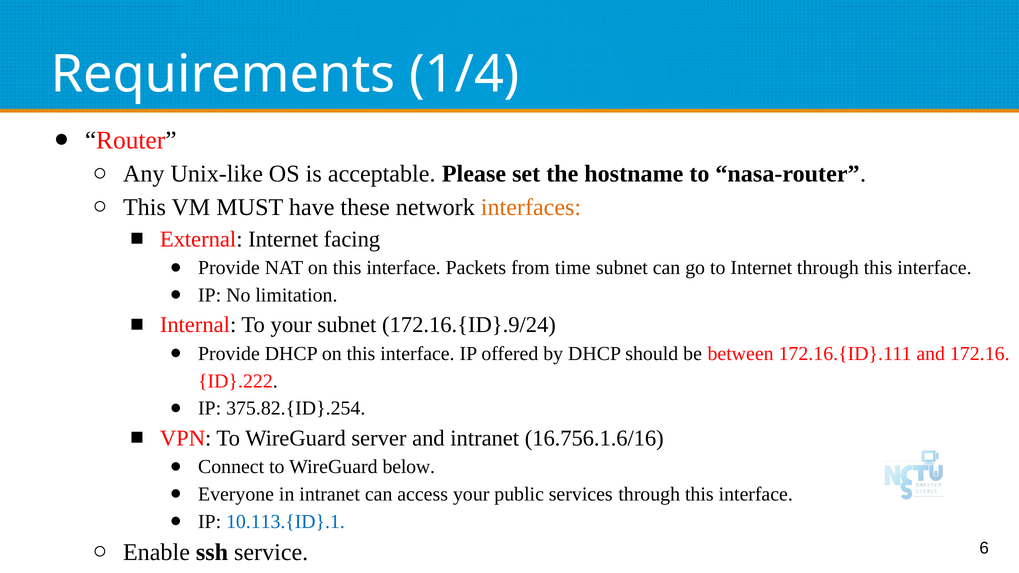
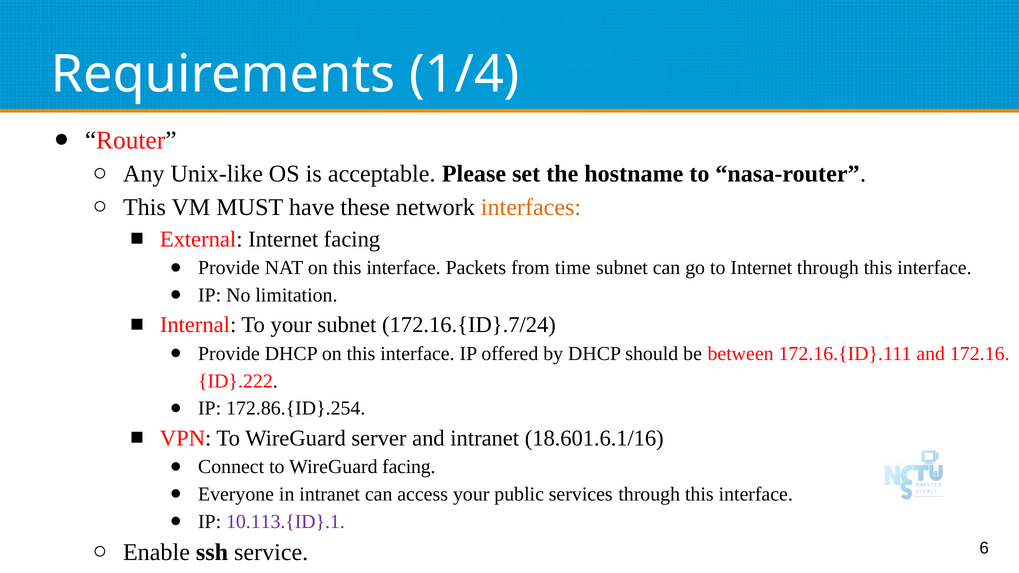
172.16.{ID}.9/24: 172.16.{ID}.9/24 -> 172.16.{ID}.7/24 (469, 325)
375.82.{ID}.254: 375.82.{ID}.254 -> 172.86.{ID}.254 (296, 409)
16.756.1.6/16: 16.756.1.6/16 -> 18.601.6.1/16 (594, 438)
WireGuard below: below -> facing (409, 467)
10.113.{ID}.1 colour: blue -> purple (285, 522)
